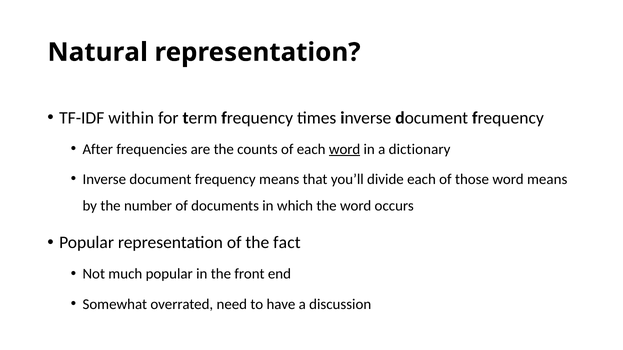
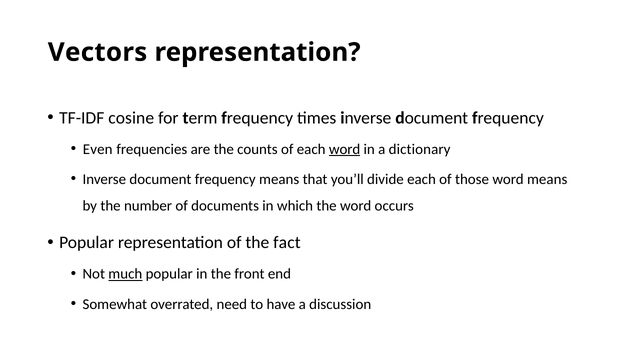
Natural: Natural -> Vectors (98, 52)
within: within -> cosine (131, 118)
After: After -> Even (98, 149)
much underline: none -> present (125, 274)
